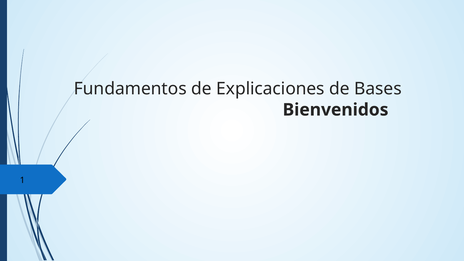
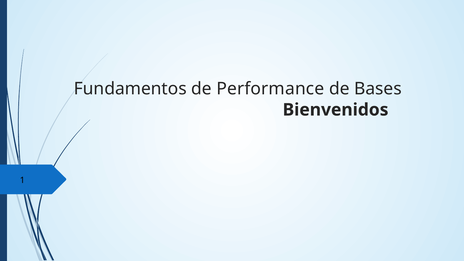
Explicaciones: Explicaciones -> Performance (270, 89)
